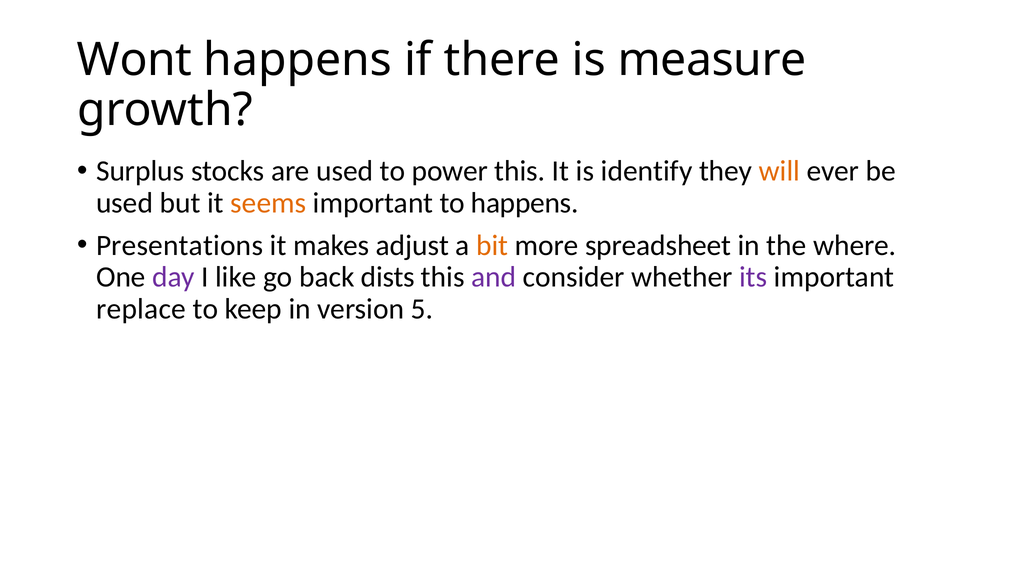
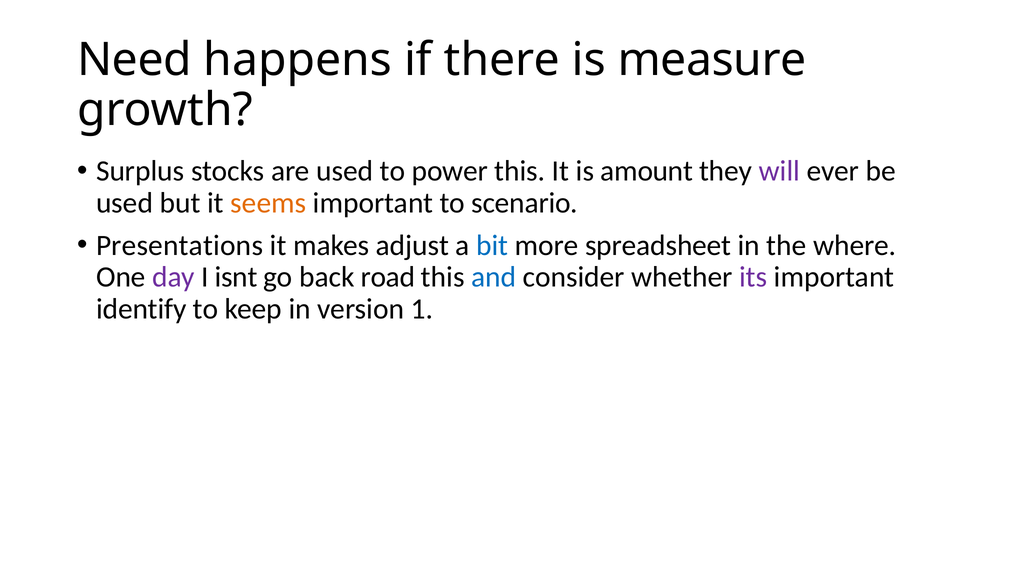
Wont: Wont -> Need (134, 60)
identify: identify -> amount (647, 171)
will colour: orange -> purple (779, 171)
to happens: happens -> scenario (525, 203)
bit colour: orange -> blue (492, 245)
like: like -> isnt (236, 277)
dists: dists -> road (388, 277)
and colour: purple -> blue (494, 277)
replace: replace -> identify (141, 309)
5: 5 -> 1 (422, 309)
